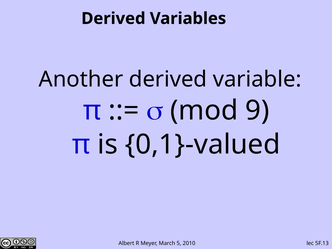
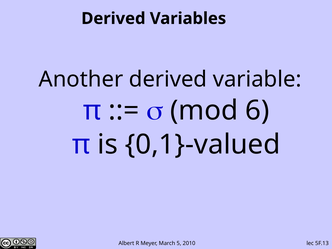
9: 9 -> 6 (257, 110)
